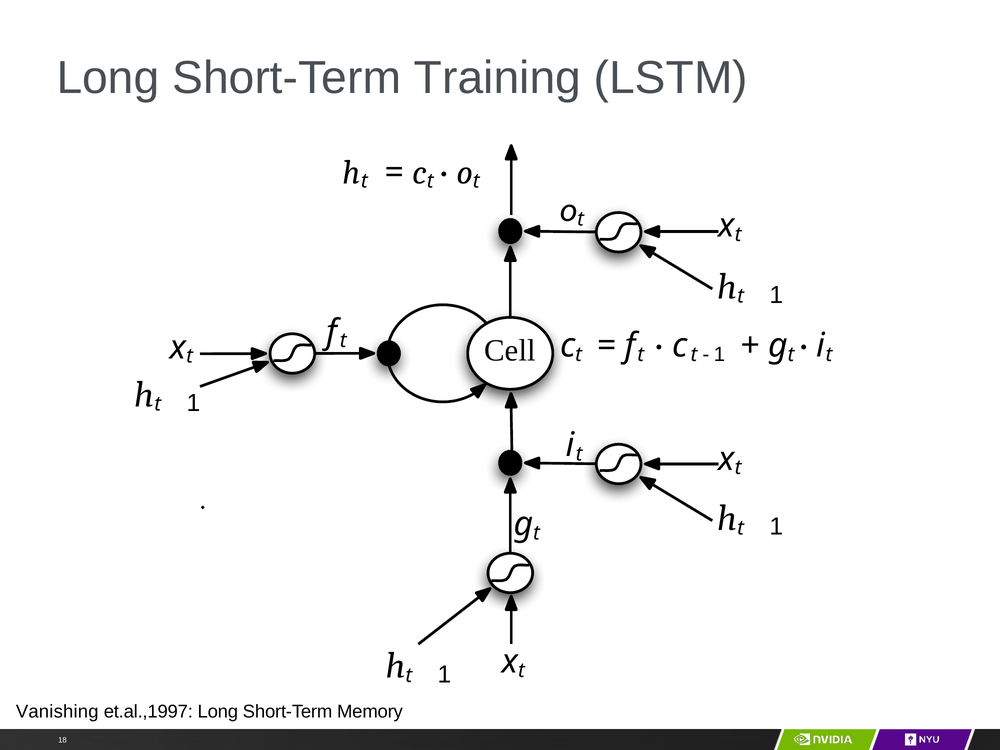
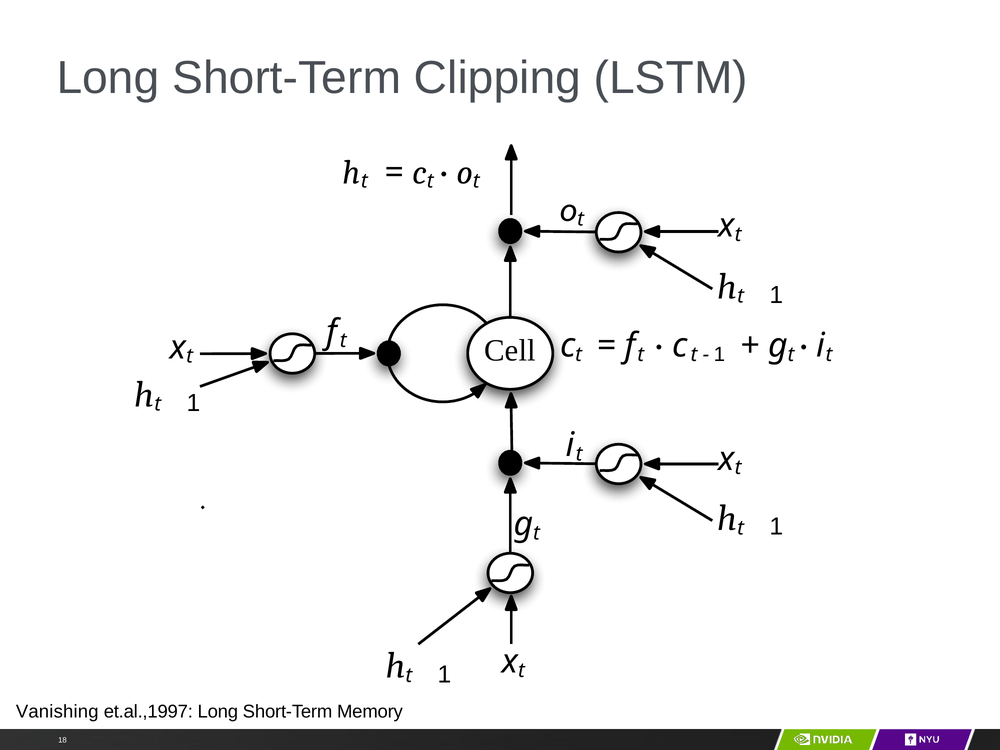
Training: Training -> Clipping (497, 78)
